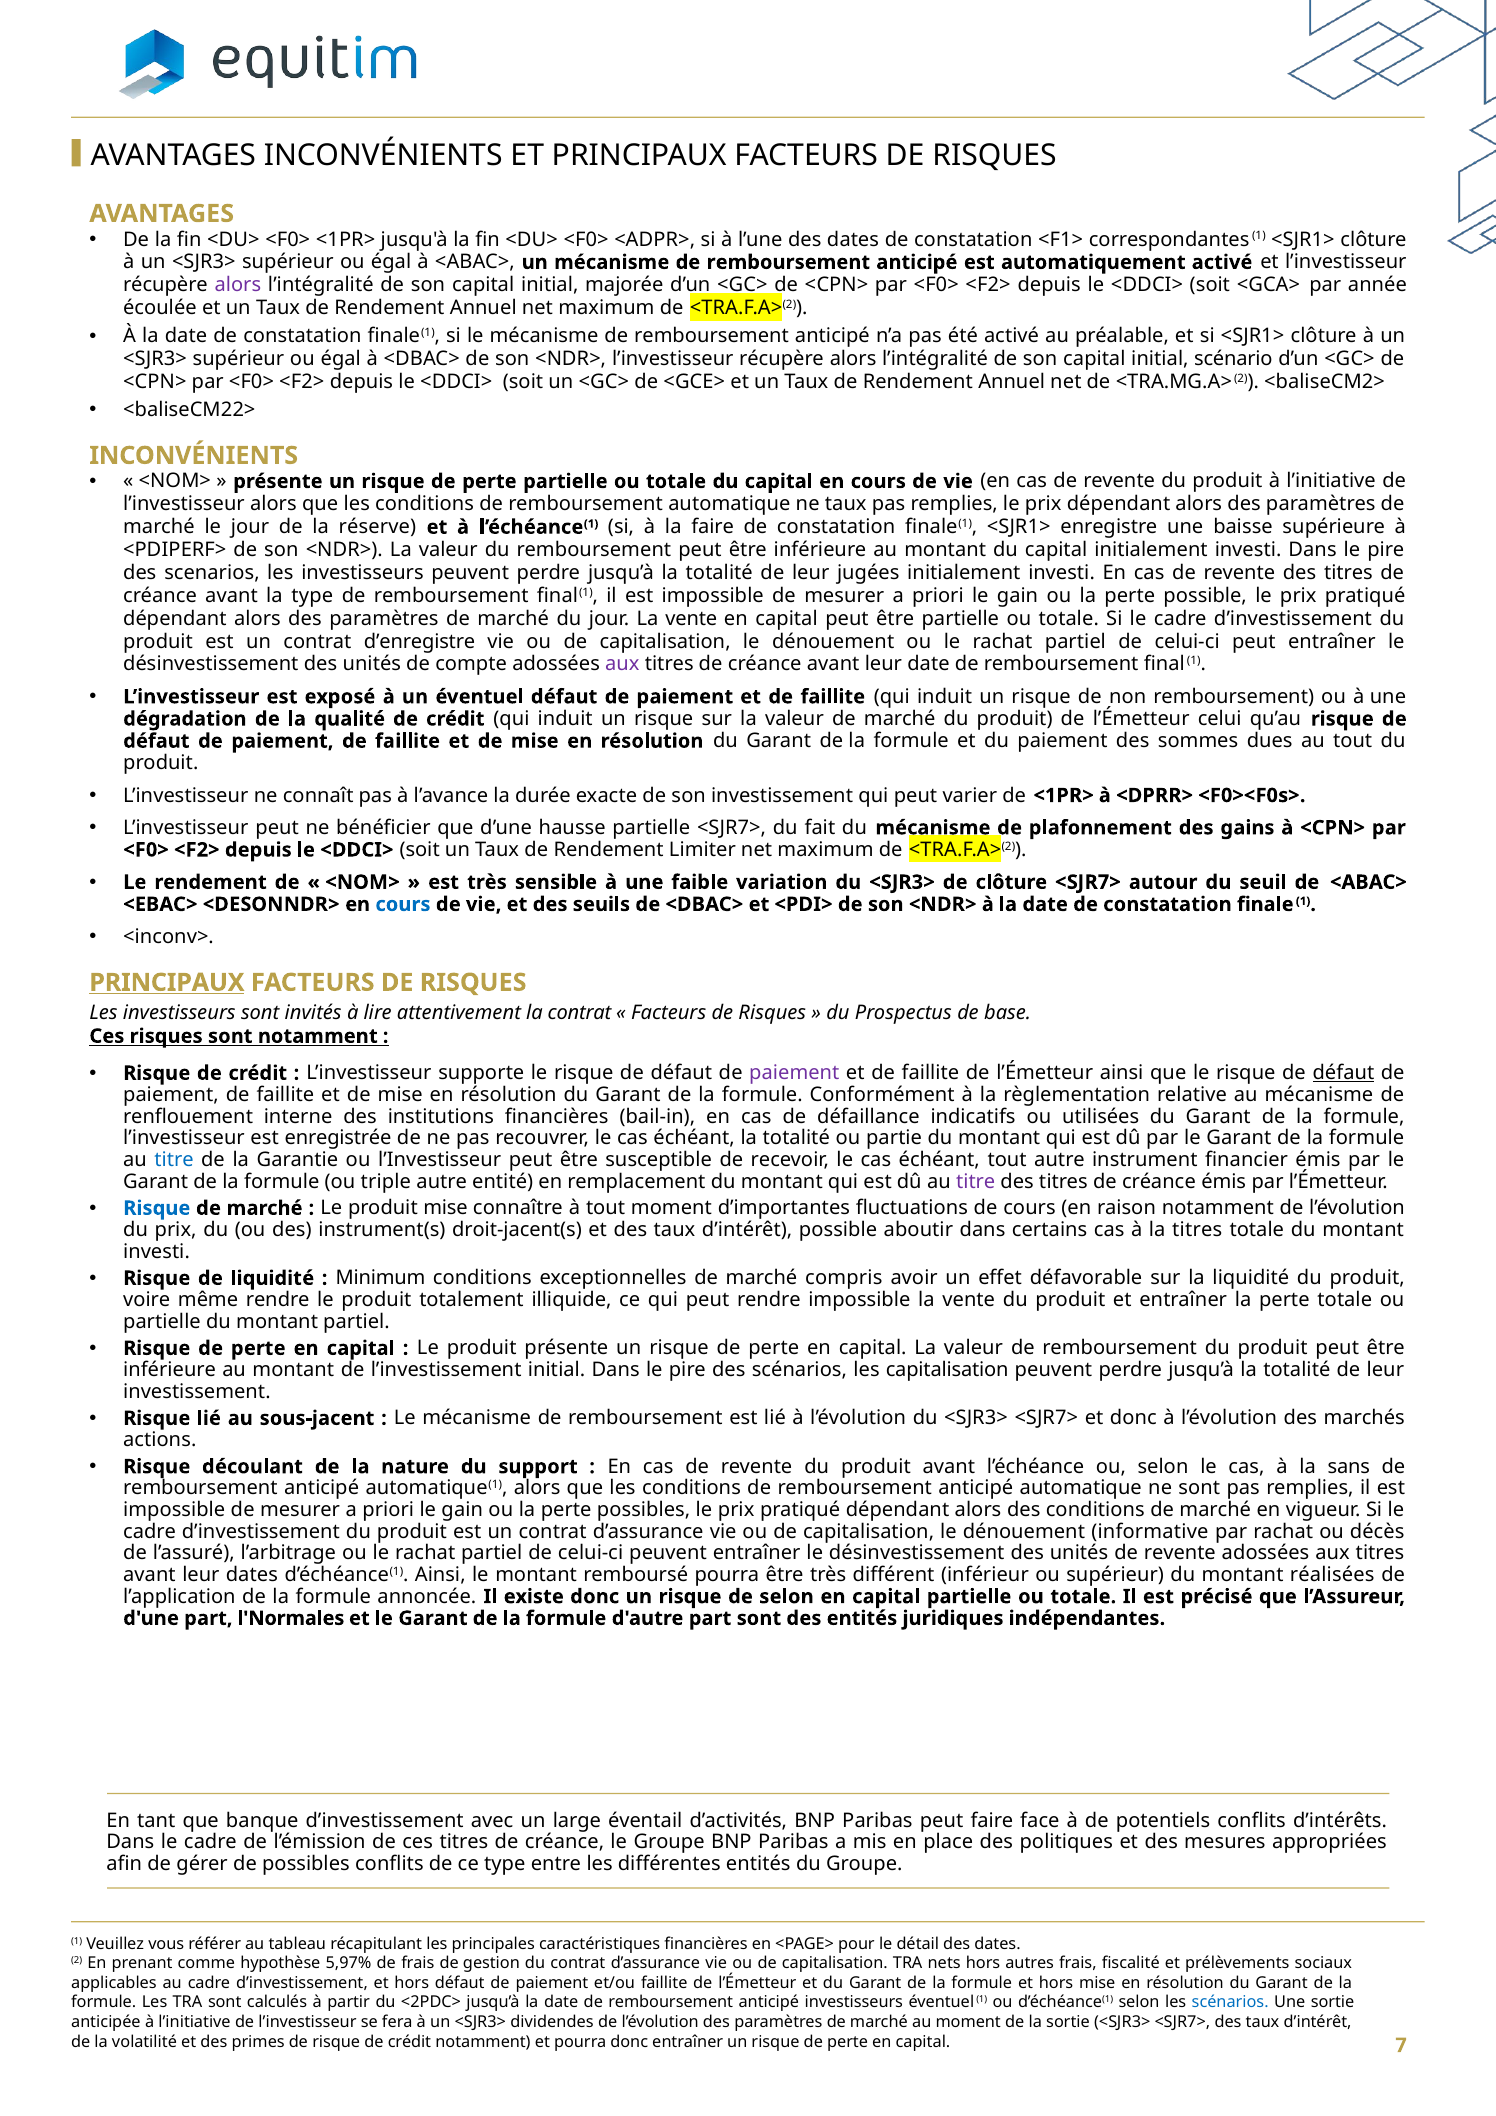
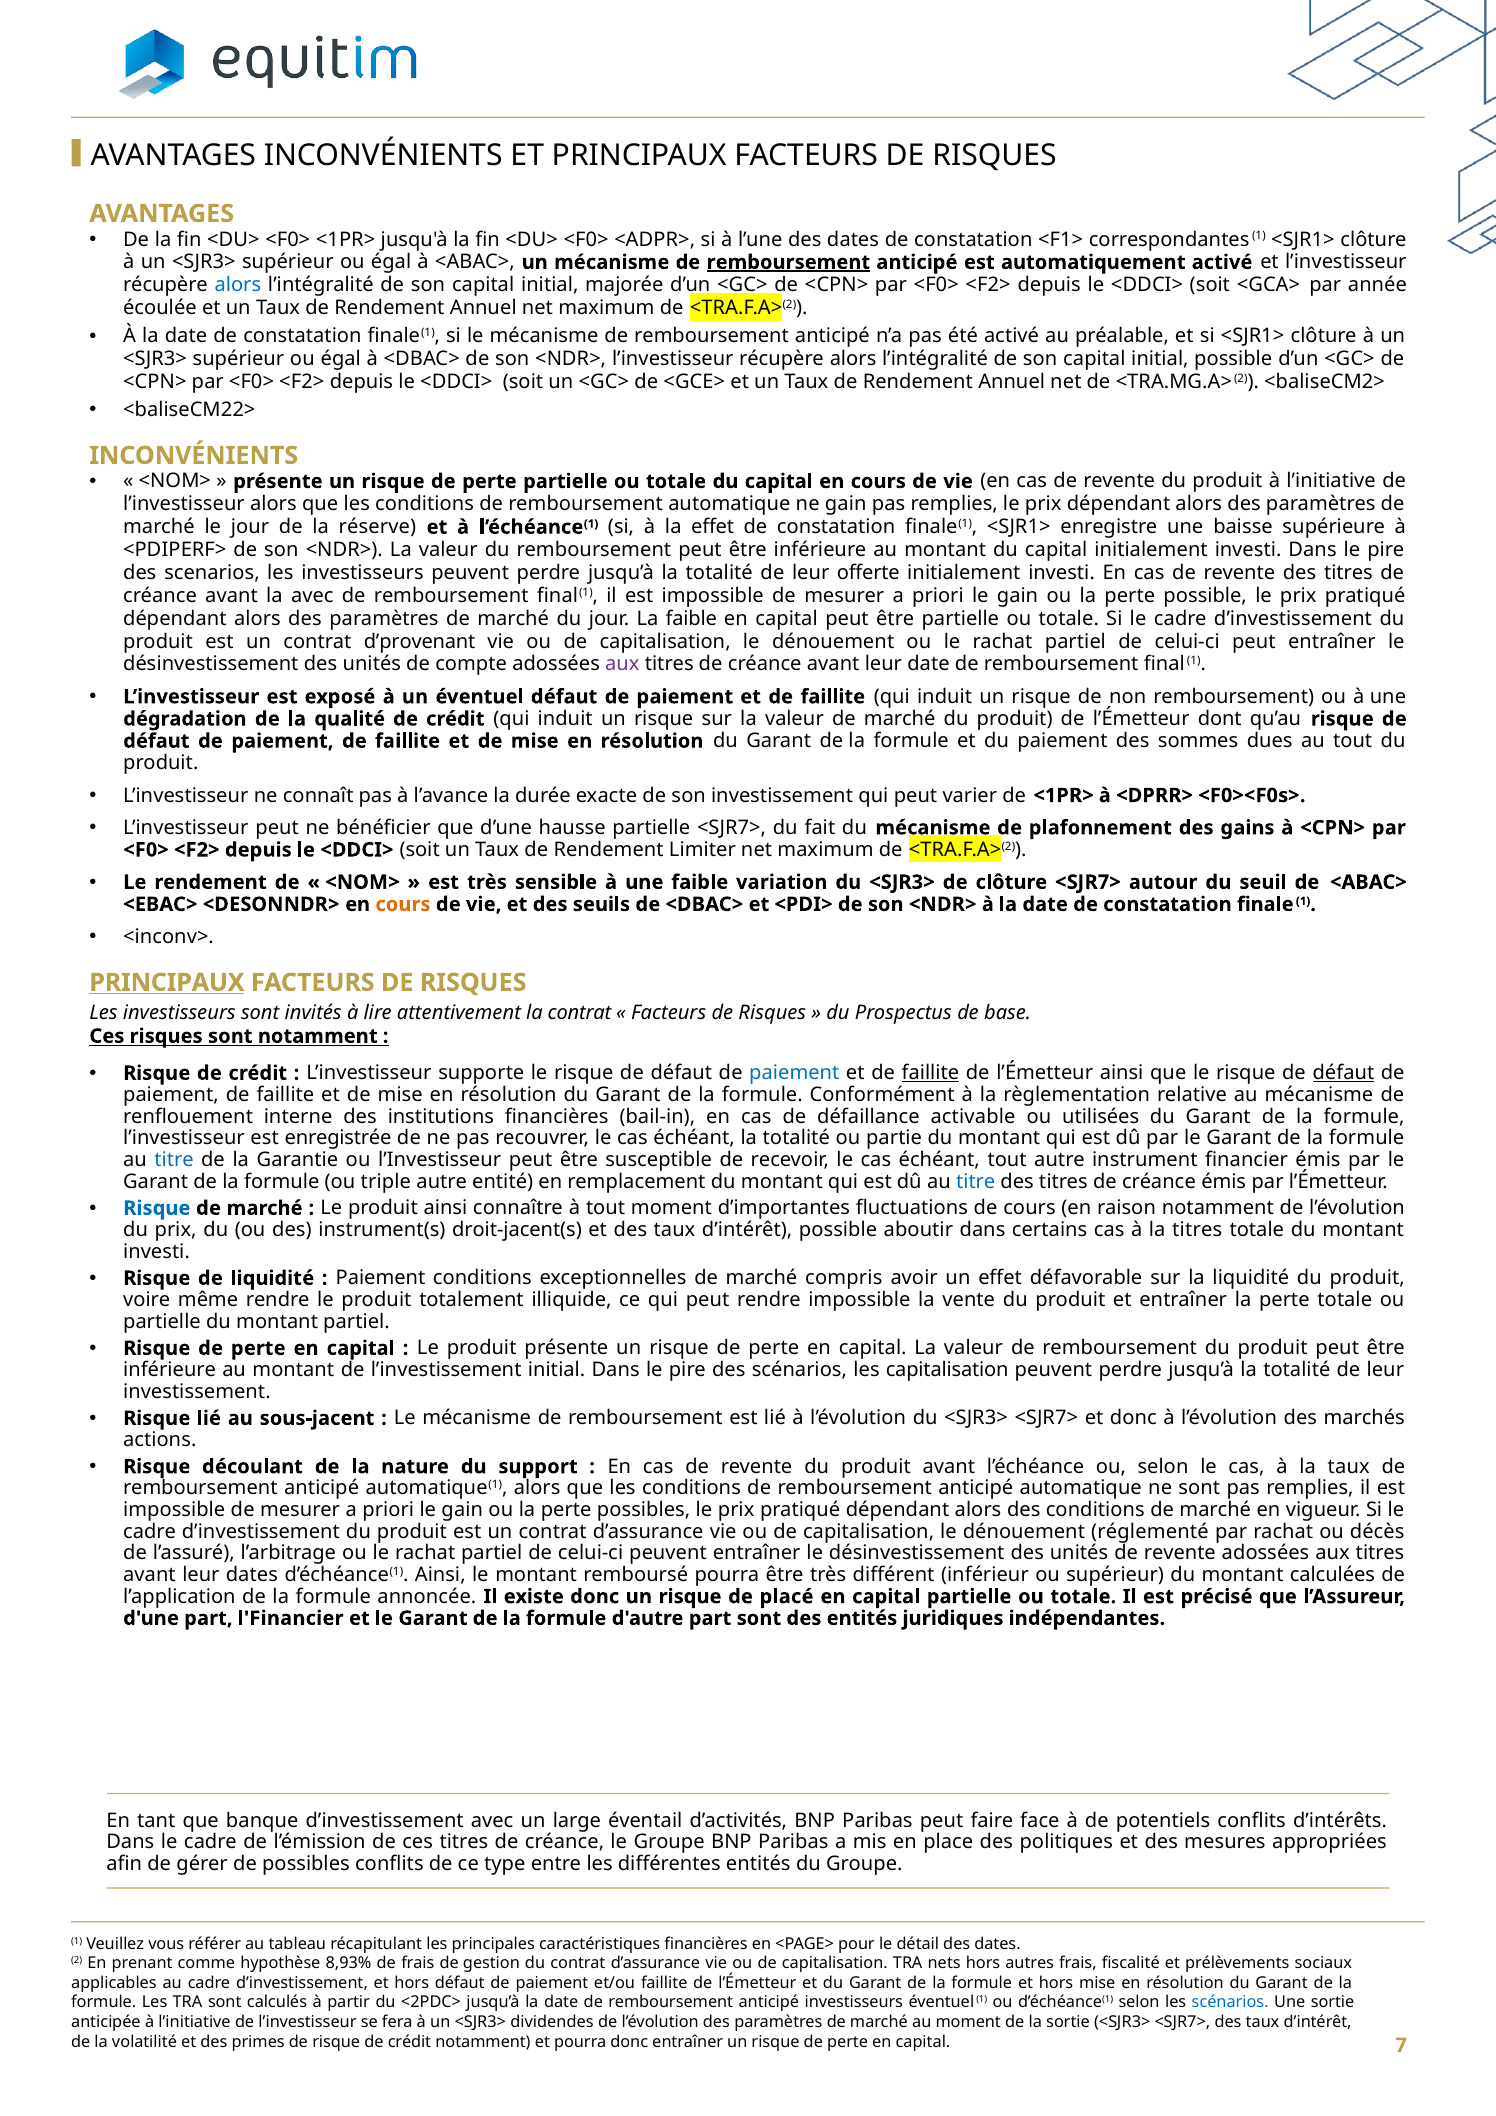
remboursement underline: none -> present (788, 262)
alors colour: purple -> blue (238, 285)
initial scénario: scénario -> possible (1233, 359)
ne taux: taux -> gain (846, 504)
la faire: faire -> effet (713, 527)
jugées: jugées -> offerte (868, 573)
la type: type -> avec (312, 596)
jour La vente: vente -> faible (691, 619)
d’enregistre: d’enregistre -> d’provenant (420, 641)
celui: celui -> dont (1220, 719)
cours colour: blue -> orange (403, 904)
paiement colour: purple -> blue (794, 1073)
faillite underline: none -> present (930, 1073)
indicatifs: indicatifs -> activable (973, 1116)
titre colour: purple -> blue (976, 1181)
produit mise: mise -> ainsi (445, 1208)
Minimum: Minimum -> Paiement (380, 1278)
la sans: sans -> taux (1349, 1467)
informative: informative -> réglementé (1150, 1531)
réalisées: réalisées -> calculées (1332, 1575)
de selon: selon -> placé (787, 1596)
l'Normales: l'Normales -> l'Financier (291, 1618)
5,97%: 5,97% -> 8,93% (349, 1963)
